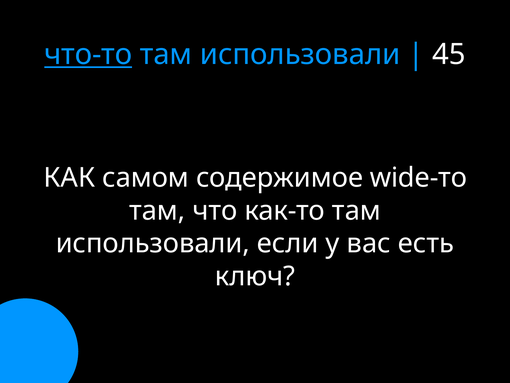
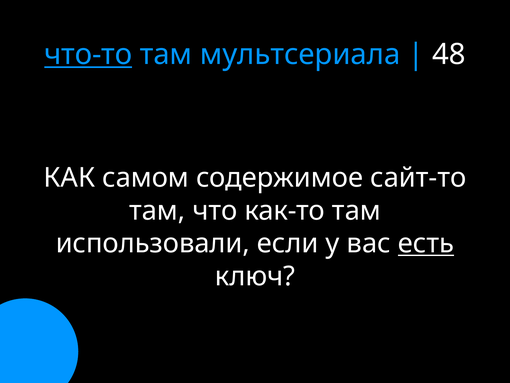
использовали: использовали -> мультсериала (300, 54)
45: 45 -> 48 (449, 54)
wide-то: wide-то -> сайт-то (418, 177)
есть underline: none -> present (426, 243)
